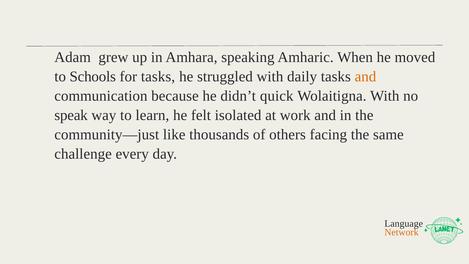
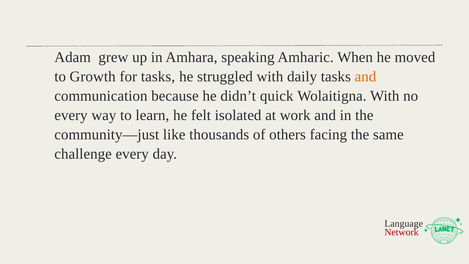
Schools: Schools -> Growth (93, 77)
speak: speak -> every (71, 115)
Network colour: orange -> red (402, 232)
